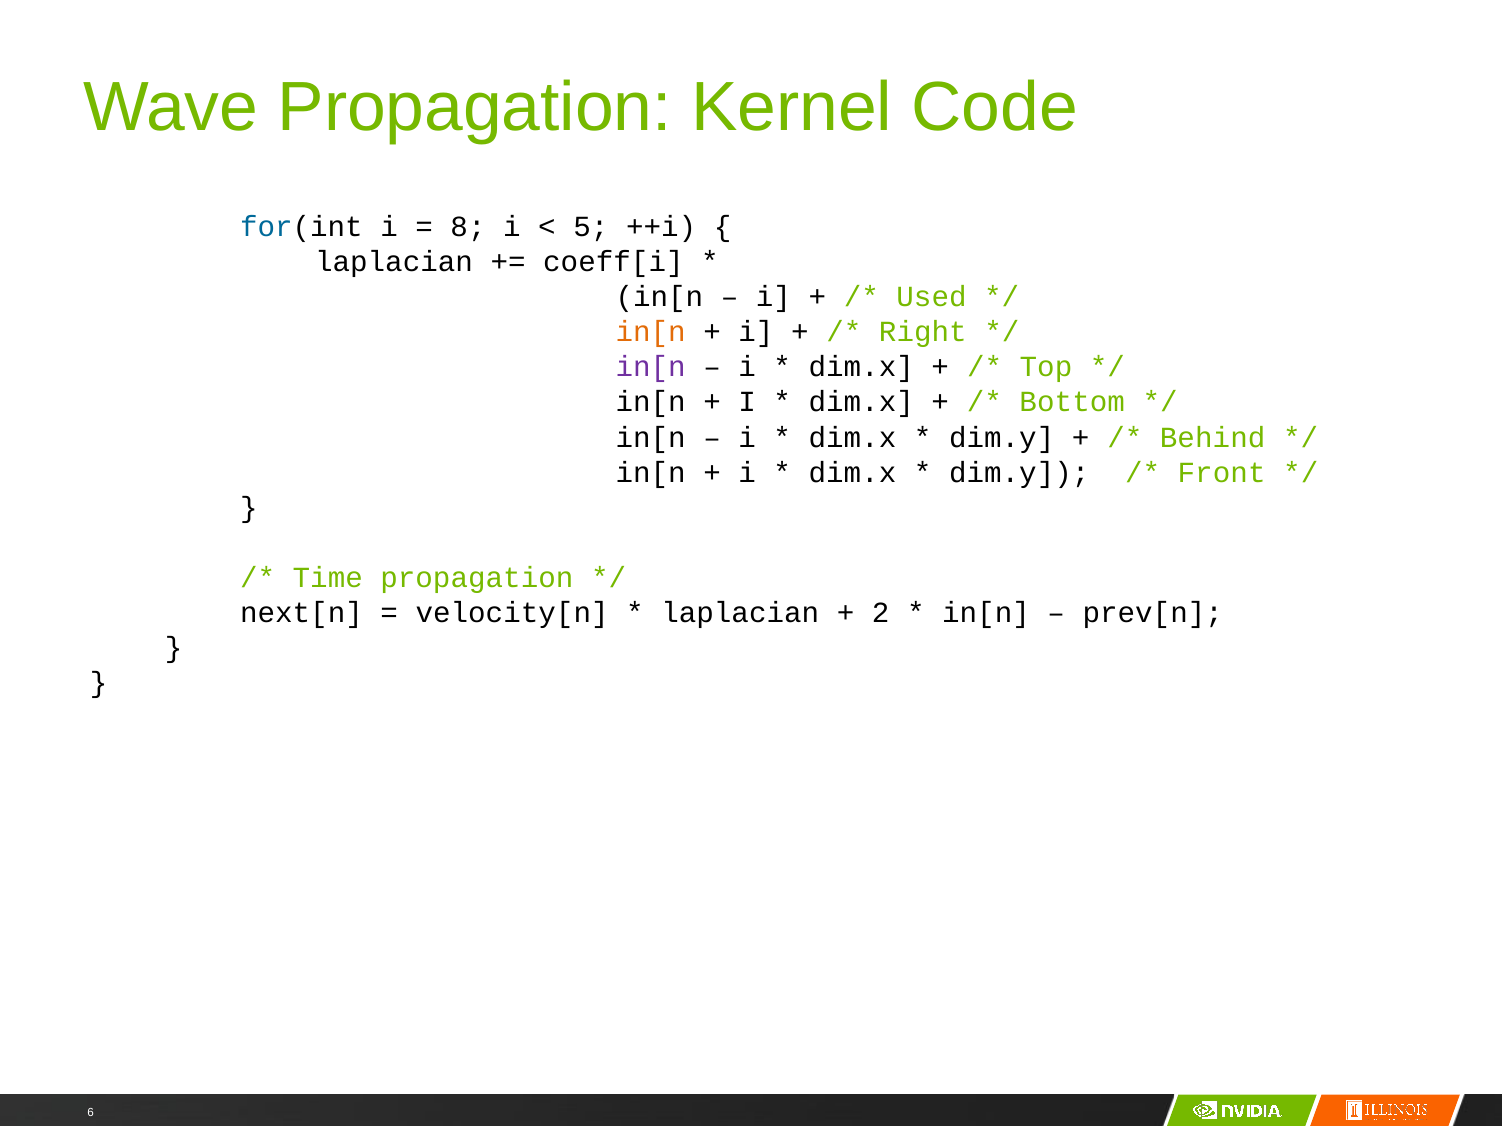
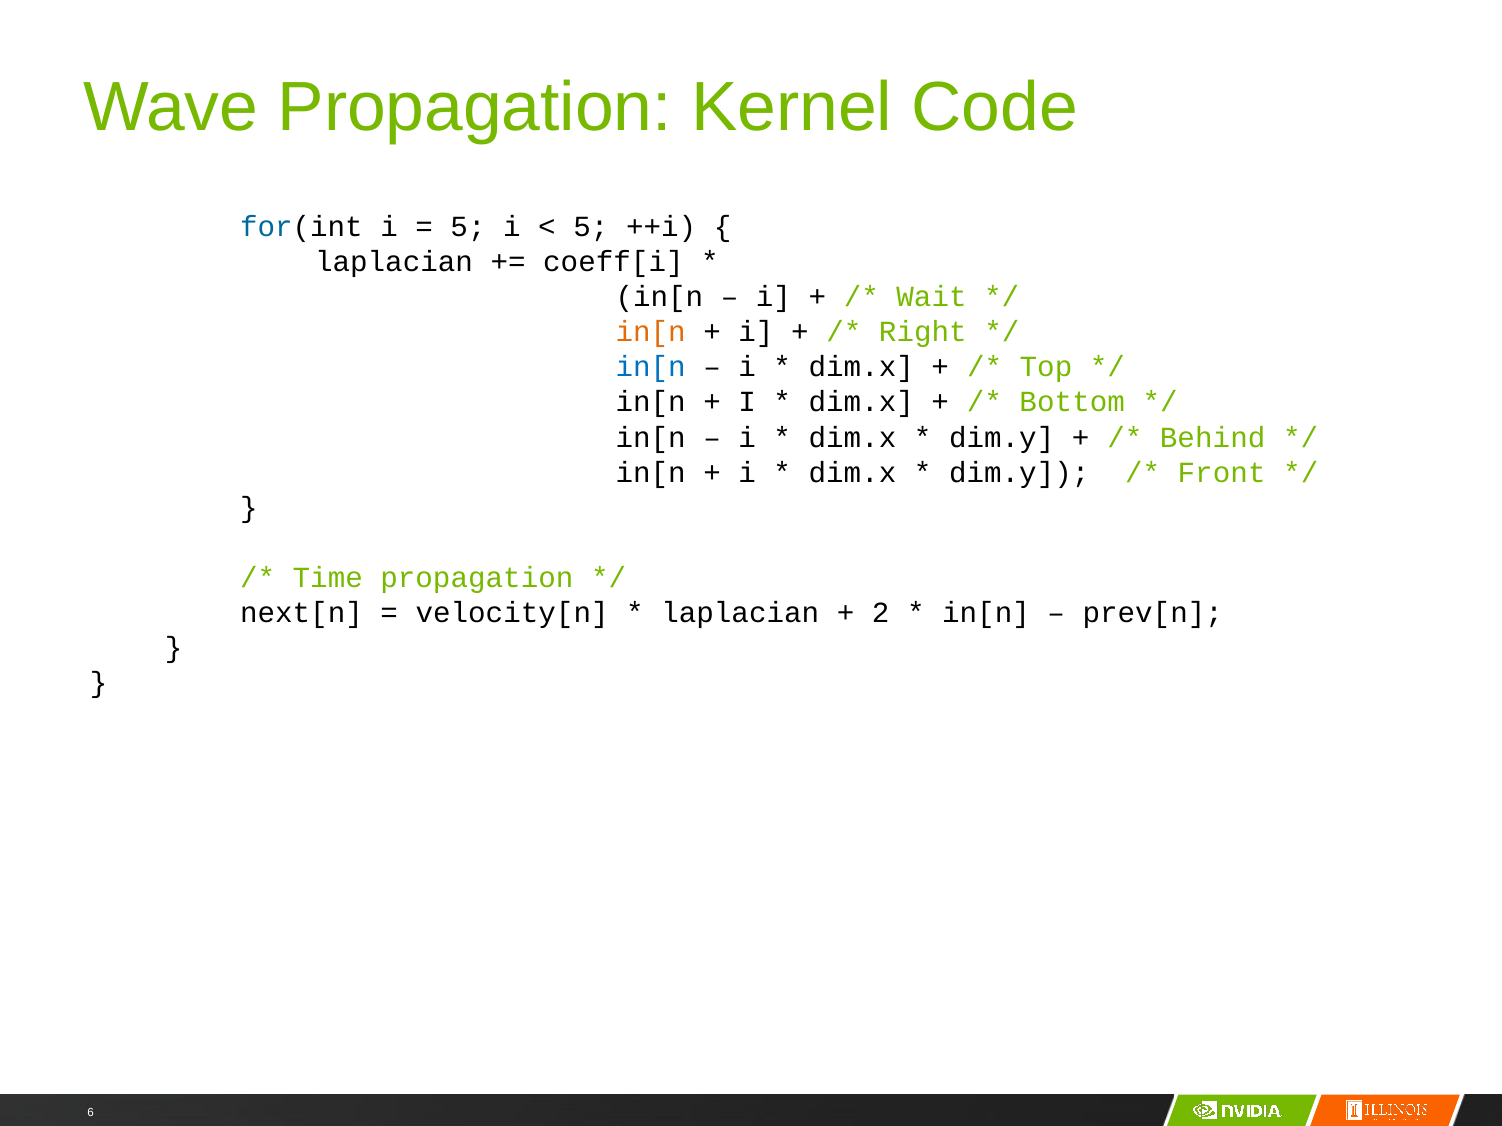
8: 8 -> 5 (468, 227)
Used: Used -> Wait (931, 297)
in[n colour: purple -> blue (651, 367)
